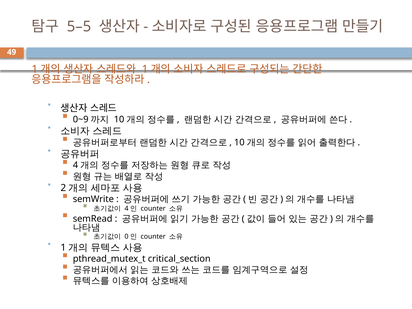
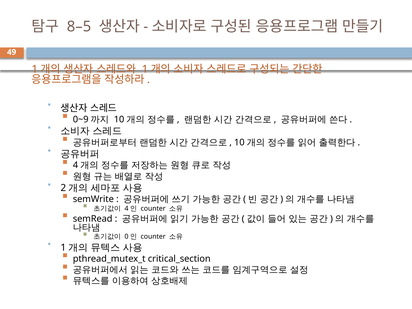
5–5: 5–5 -> 8–5 (79, 27)
